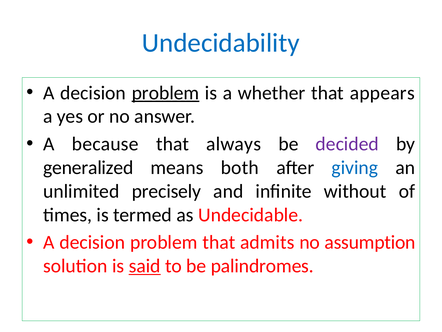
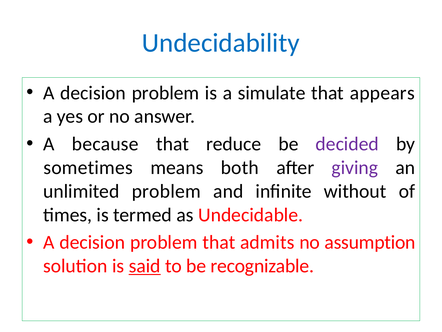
problem underline: present -> none (165, 93)
whether: whether -> simulate (272, 93)
always: always -> reduce (234, 144)
generalized: generalized -> sometimes (88, 167)
giving colour: blue -> purple (355, 167)
unlimited precisely: precisely -> problem (166, 191)
palindromes: palindromes -> recognizable (262, 266)
